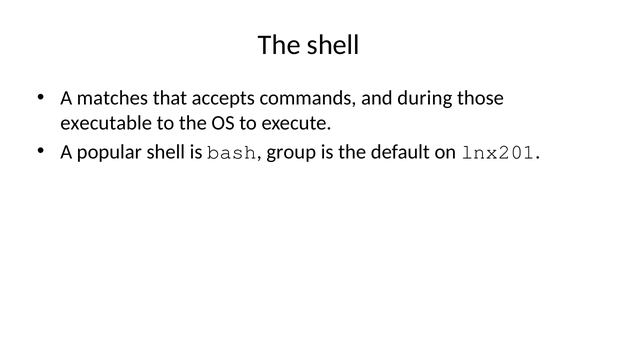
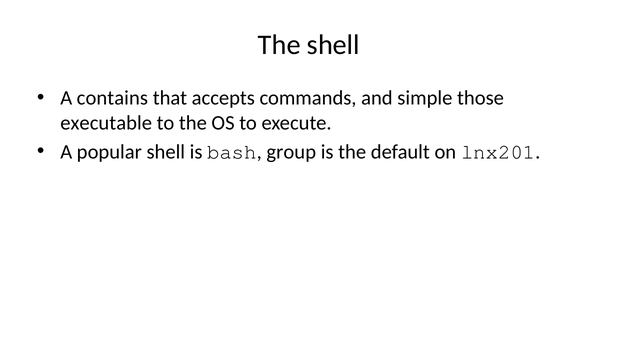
matches: matches -> contains (112, 98)
during: during -> simple (425, 98)
